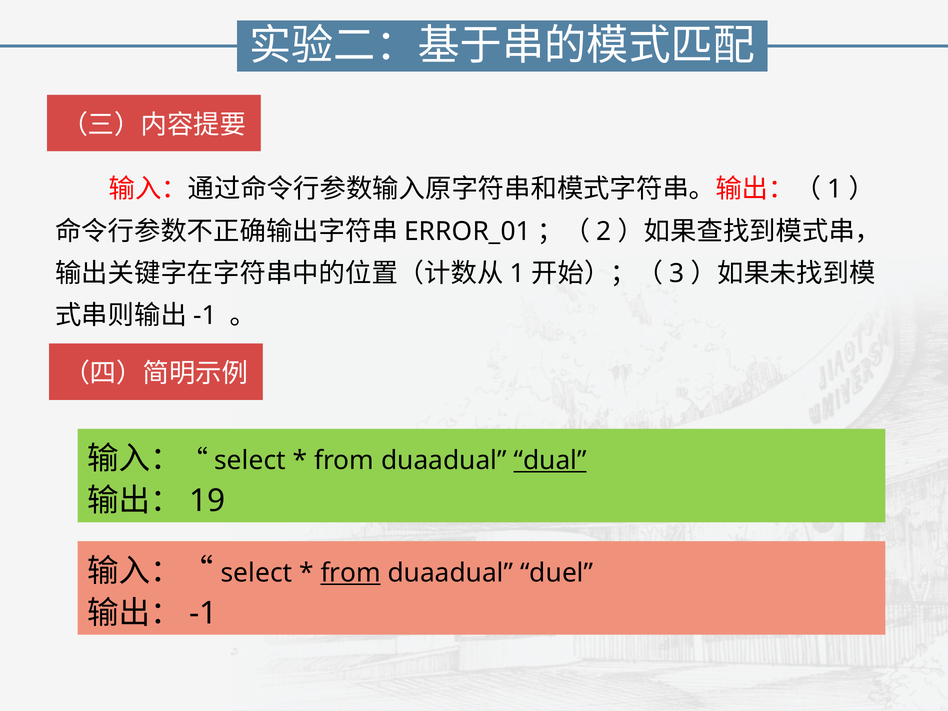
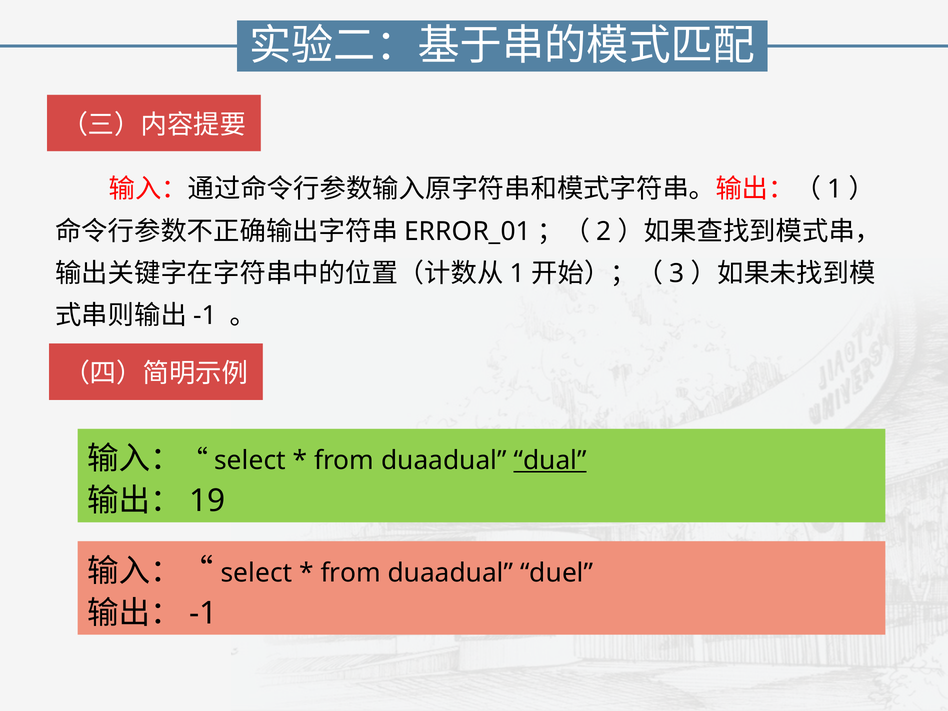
from underline: present -> none (351, 573)
